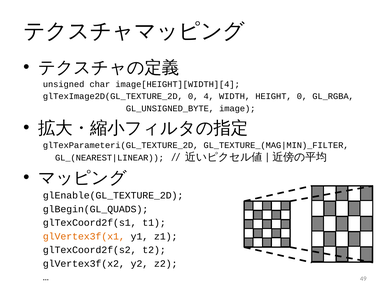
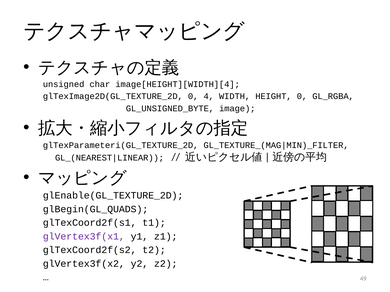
glVertex3f(x1 colour: orange -> purple (84, 237)
